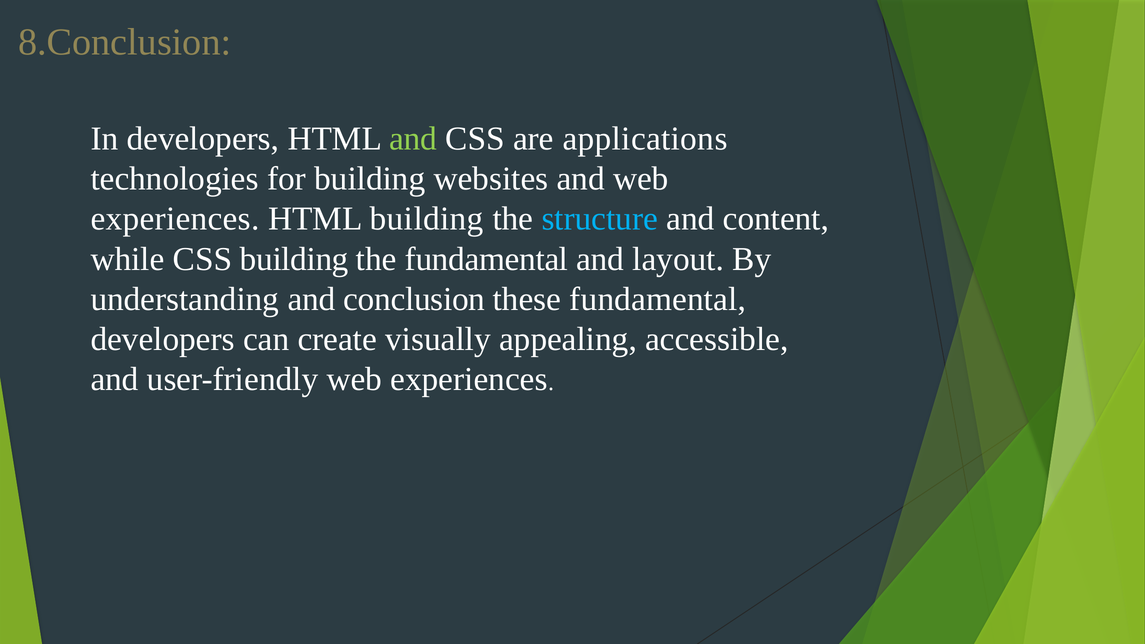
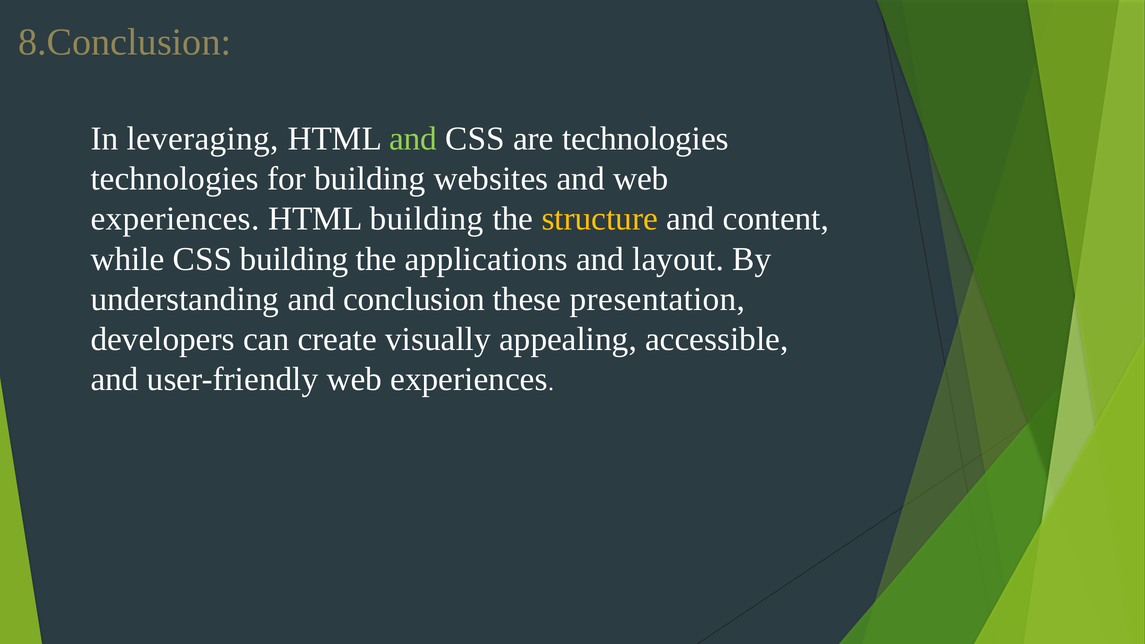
In developers: developers -> leveraging (203, 139)
are applications: applications -> technologies (645, 139)
structure colour: light blue -> yellow (600, 219)
the fundamental: fundamental -> applications (486, 259)
these fundamental: fundamental -> presentation (658, 299)
